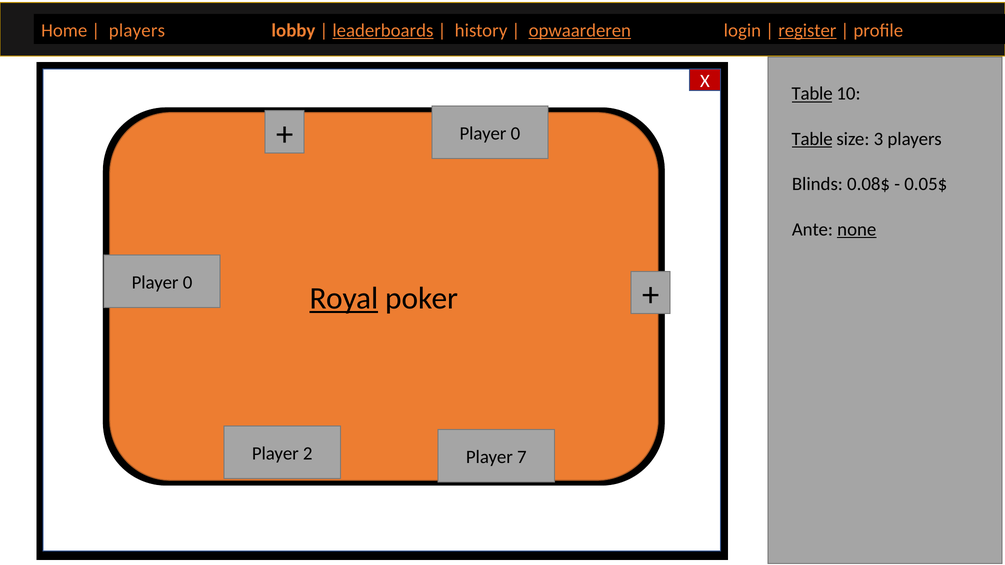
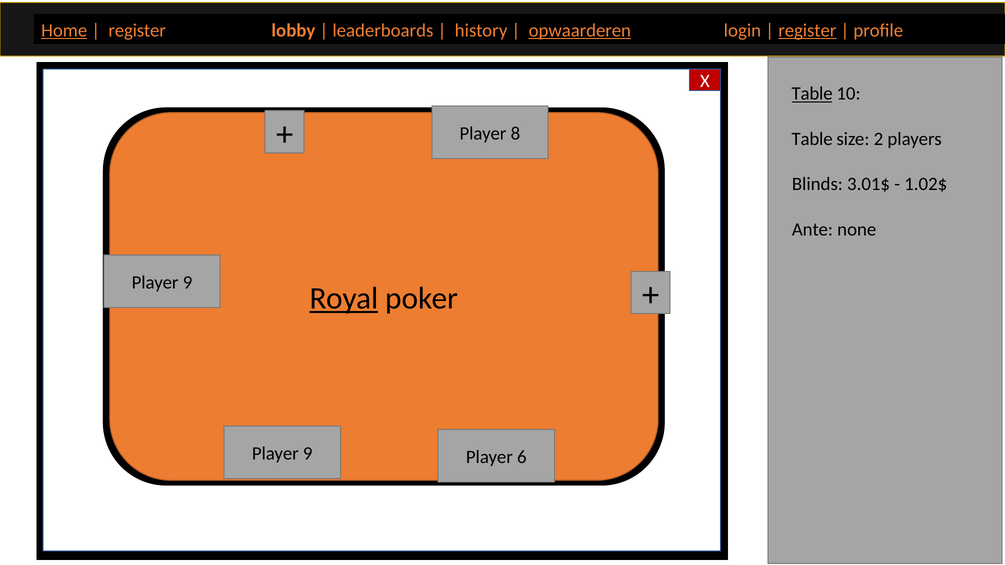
Home underline: none -> present (64, 30)
players: players -> register (137, 30)
leaderboards underline: present -> none (383, 30)
0: 0 -> 8 (515, 133)
Table underline: present -> none (812, 139)
size 3: 3 -> 2 (878, 139)
0.08$: 0.08$ -> 3.01$ (869, 184)
0.05$: 0.05$ -> 1.02$ (926, 184)
none underline: present -> none (857, 229)
0: 0 -> 9 (188, 283)
2: 2 -> 9 (308, 454)
Player 7: 7 -> 6 (522, 457)
